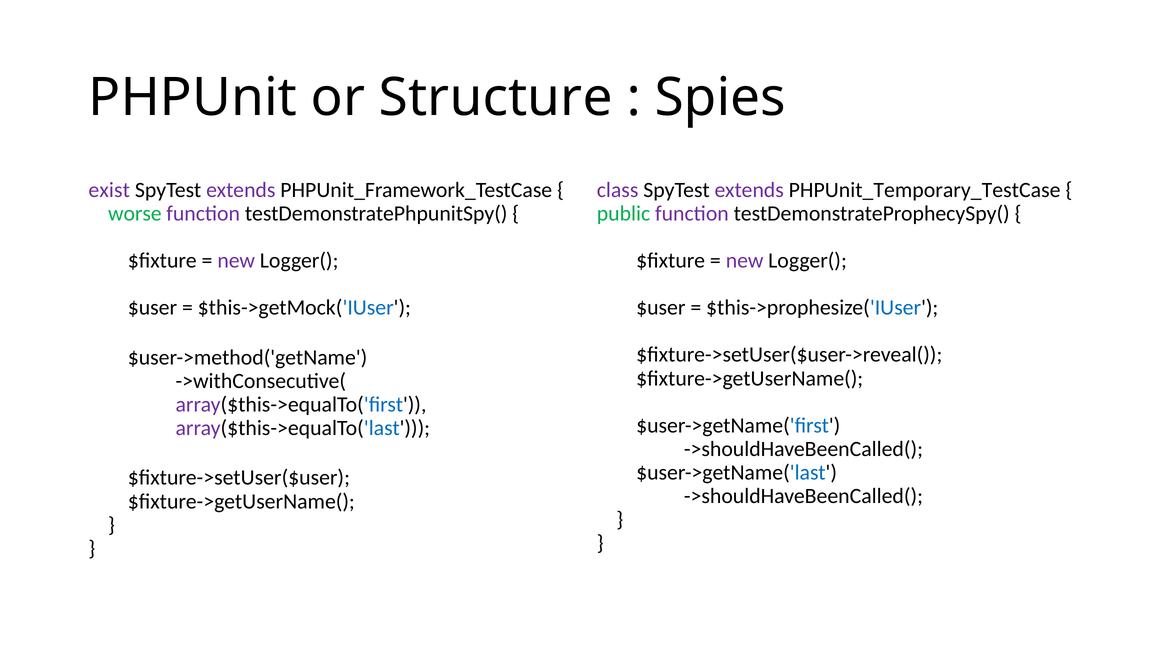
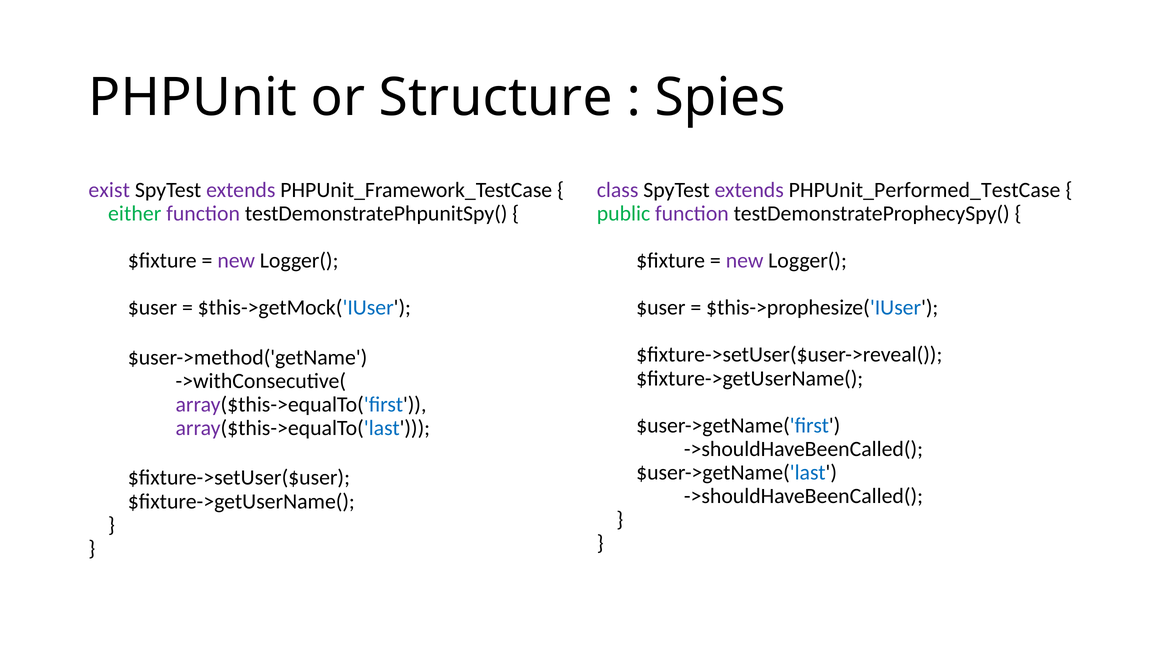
PHPUnit_Temporary_TestCase: PHPUnit_Temporary_TestCase -> PHPUnit_Performed_TestCase (925, 190)
worse: worse -> either (135, 213)
